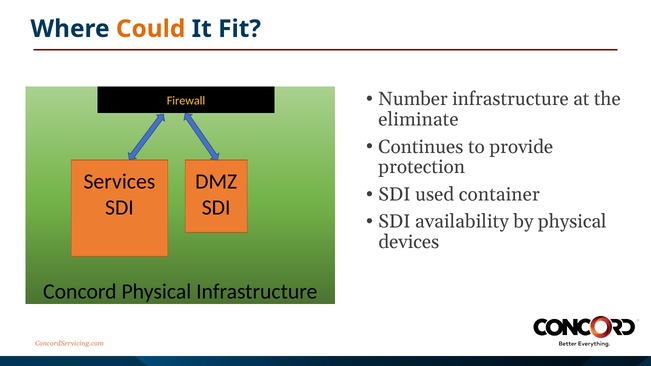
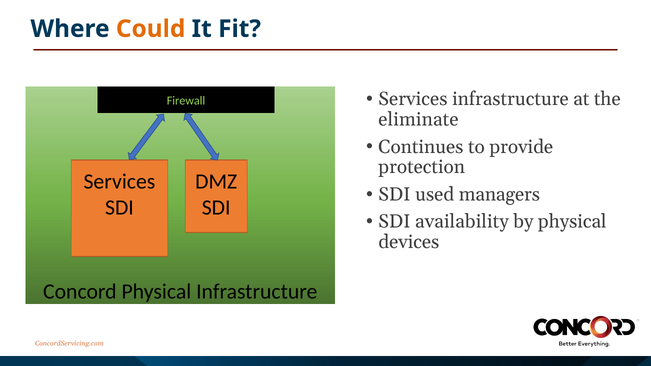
Number: Number -> Services (413, 99)
Firewall colour: yellow -> light green (186, 101)
container: container -> managers (499, 195)
